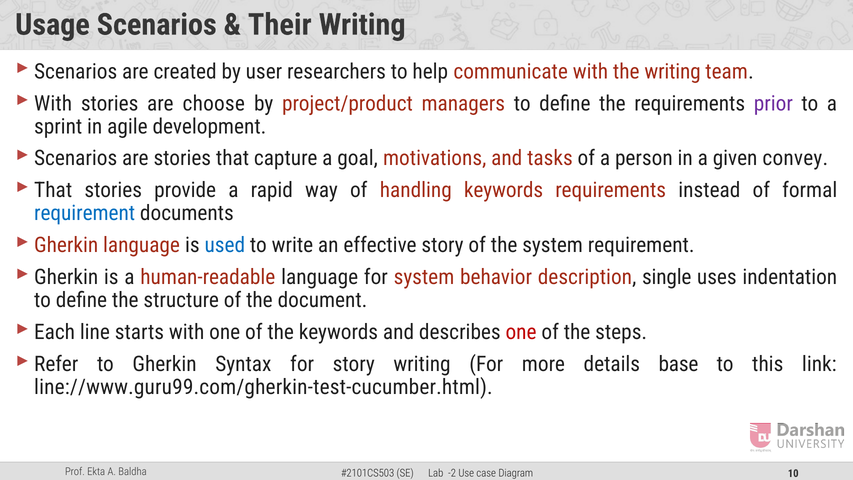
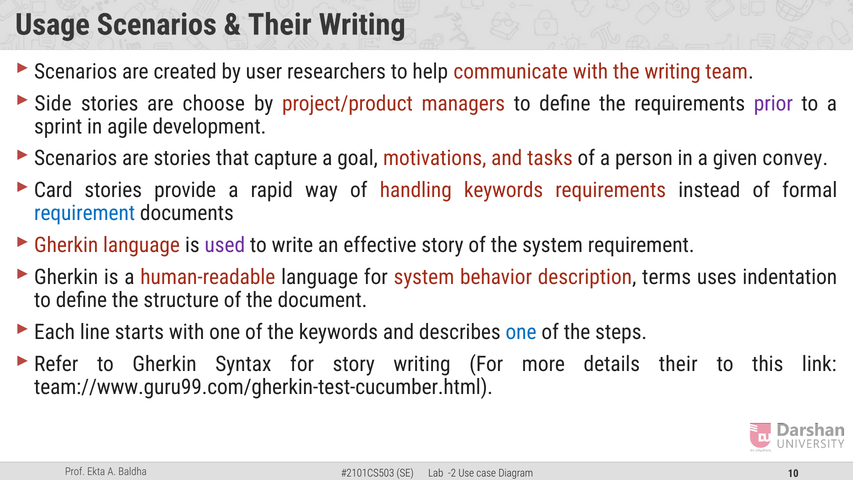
With: With -> Side (53, 103)
That: That -> Card (53, 190)
used colour: blue -> purple (225, 245)
single: single -> terms (667, 277)
one colour: red -> blue (521, 332)
details base: base -> their (678, 364)
line://www.guru99.com/gherkin-test-cucumber.html: line://www.guru99.com/gherkin-test-cucumber.html -> team://www.guru99.com/gherkin-test-cucumber.html (264, 387)
